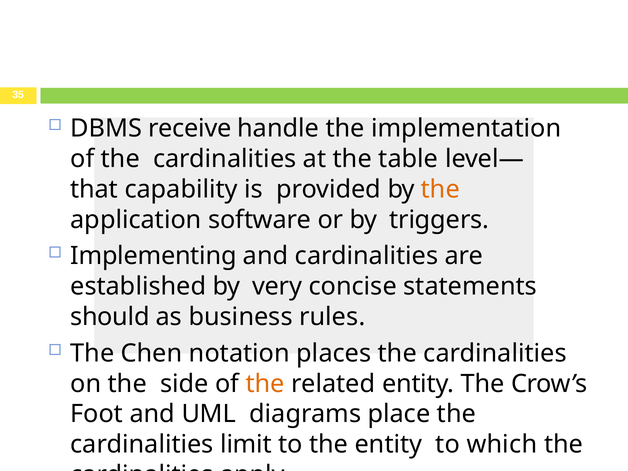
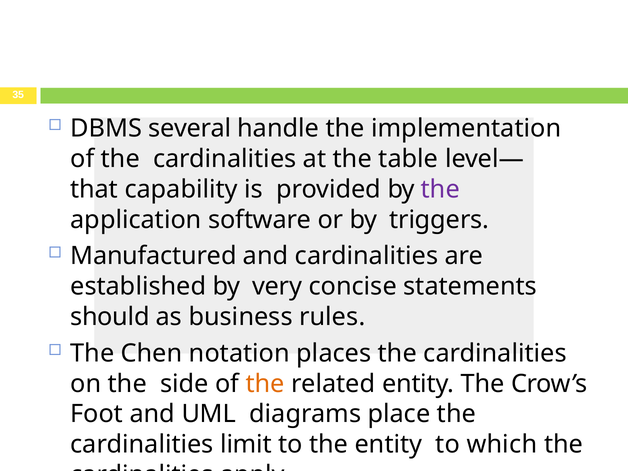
receive: receive -> several (190, 129)
the colour: orange -> purple (440, 189)
Implementing: Implementing -> Manufactured (153, 256)
